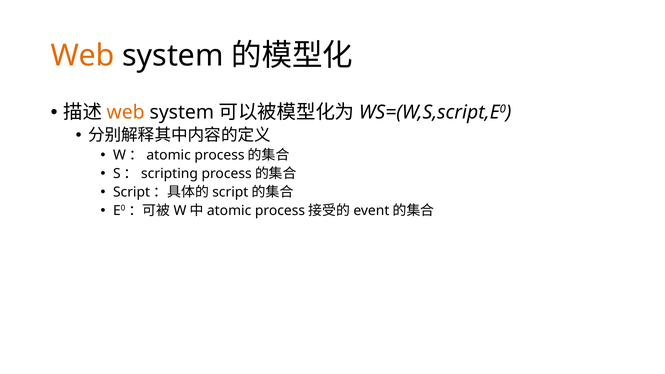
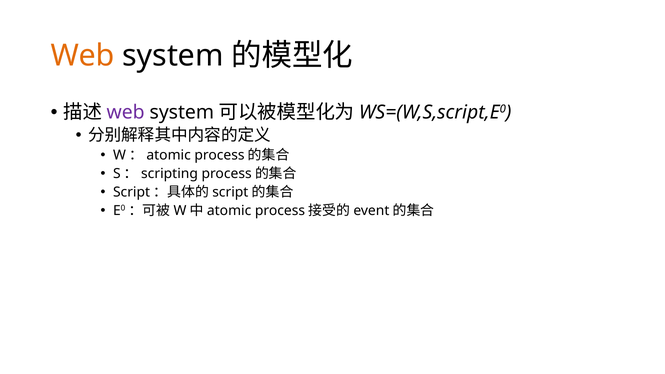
web colour: orange -> purple (126, 112)
